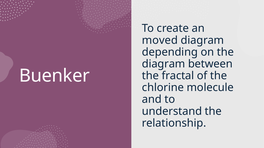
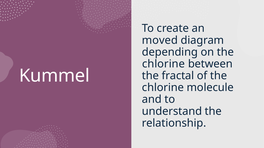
diagram: diagram -> chlorine (164, 64)
Buenker: Buenker -> Kummel (54, 76)
